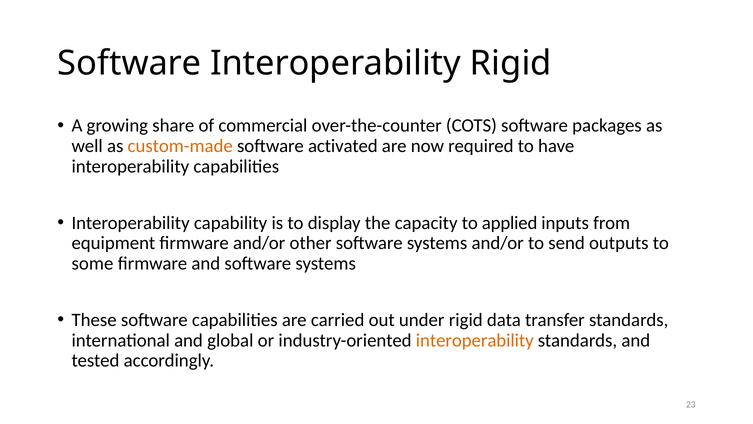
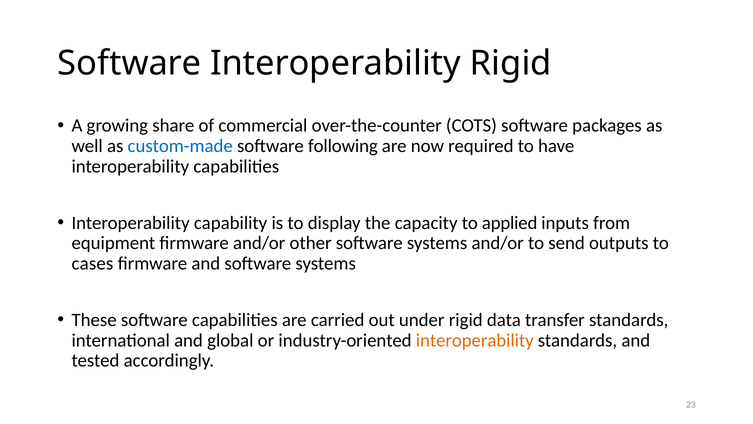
custom-made colour: orange -> blue (180, 146)
activated: activated -> following (343, 146)
some: some -> cases (92, 263)
